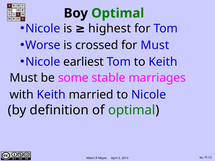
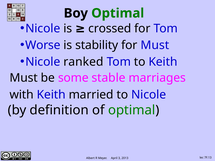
highest: highest -> crossed (110, 28)
crossed: crossed -> stability (97, 45)
earliest: earliest -> ranked (83, 62)
